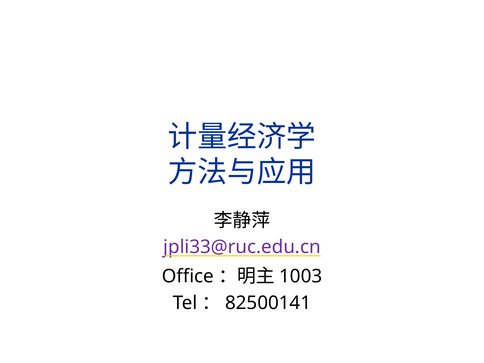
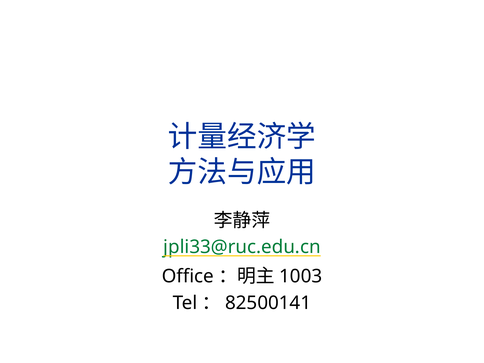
jpli33@ruc.edu.cn colour: purple -> green (242, 247)
